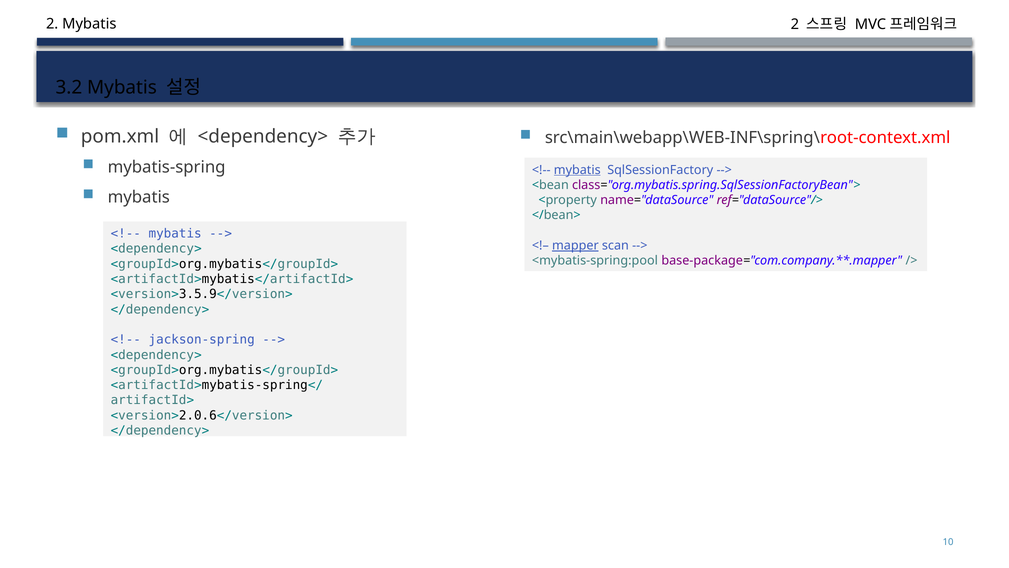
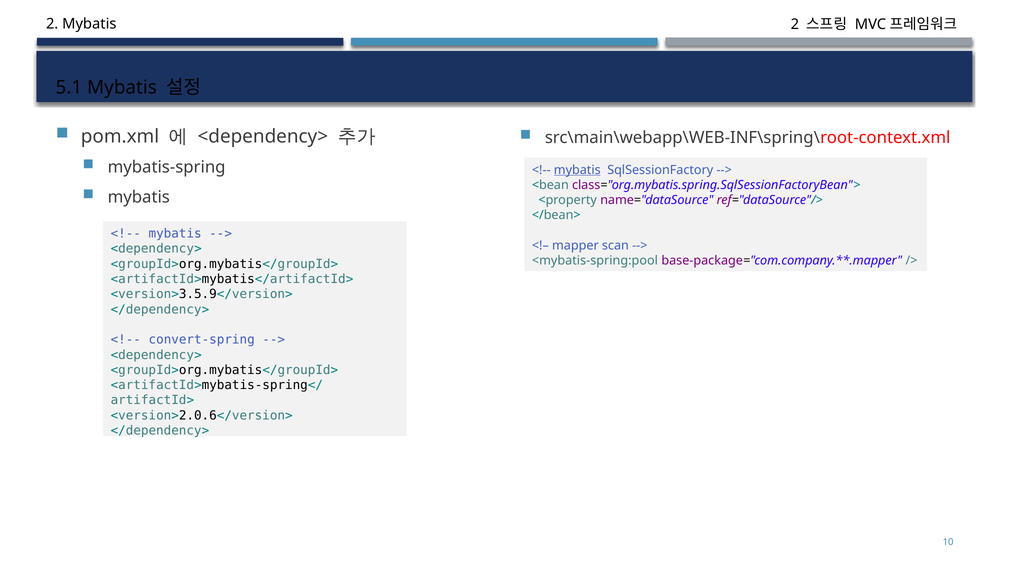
3.2: 3.2 -> 5.1 (69, 88)
mapper underline: present -> none (575, 245)
jackson-spring: jackson-spring -> convert-spring (202, 339)
